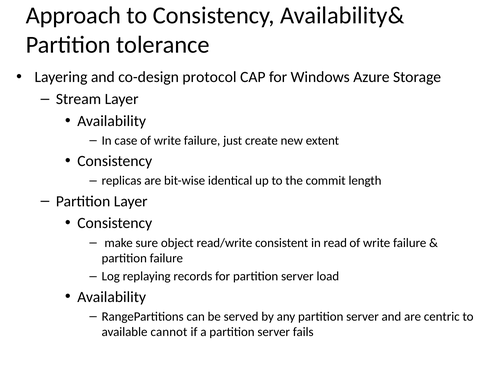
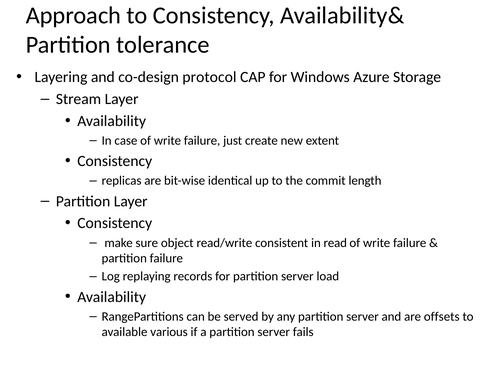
centric: centric -> offsets (442, 316)
cannot: cannot -> various (169, 332)
